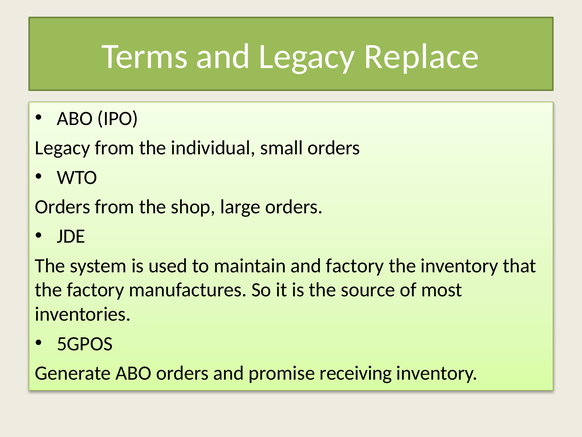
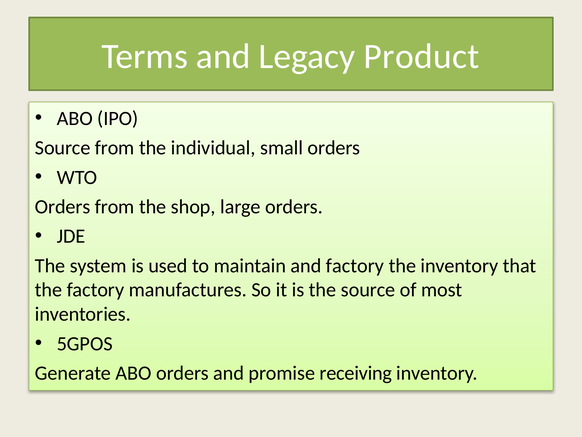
Replace: Replace -> Product (421, 56)
Legacy: Legacy -> Source (63, 148)
